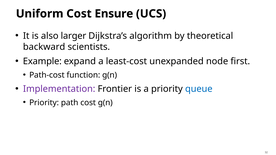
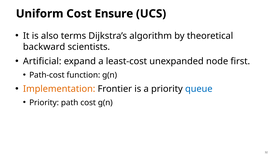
larger: larger -> terms (73, 36)
Example: Example -> Artificial (42, 61)
Implementation colour: purple -> orange (59, 89)
